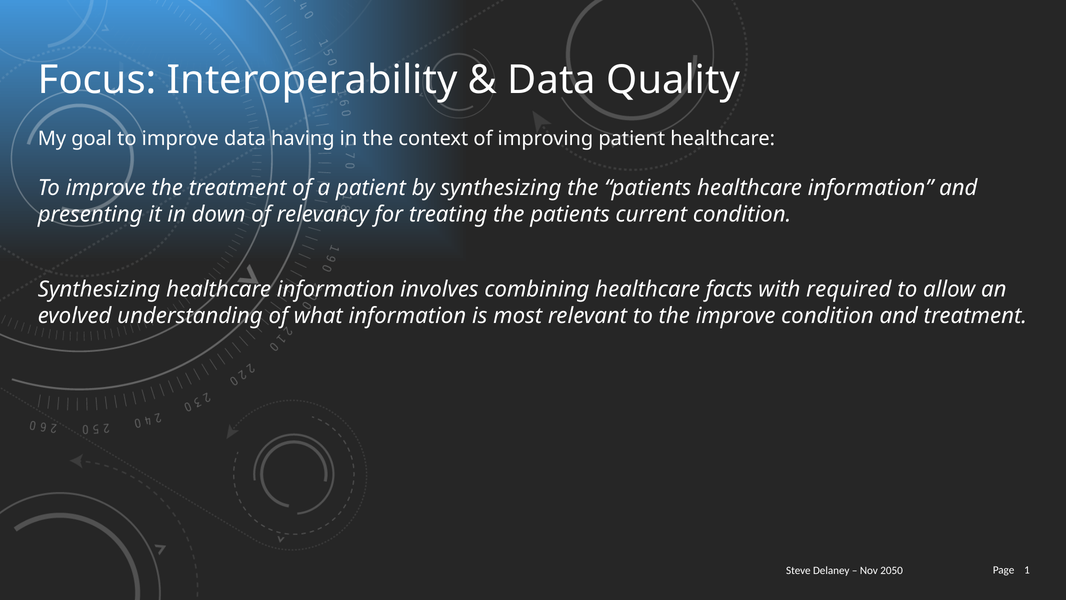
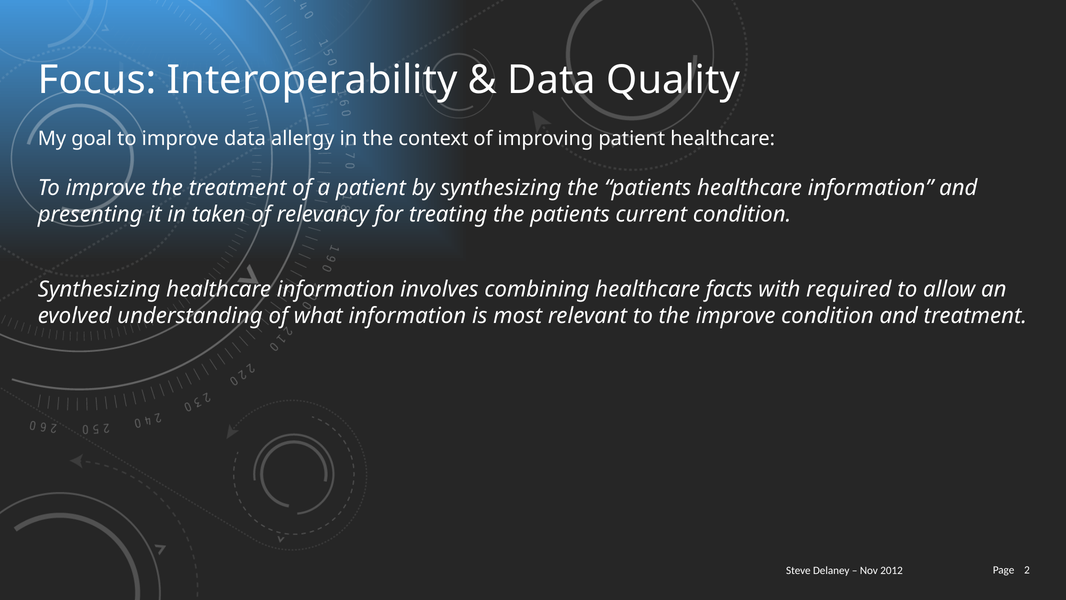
having: having -> allergy (303, 138)
down: down -> taken (219, 214)
2050: 2050 -> 2012 (892, 570)
1: 1 -> 2 (1027, 570)
